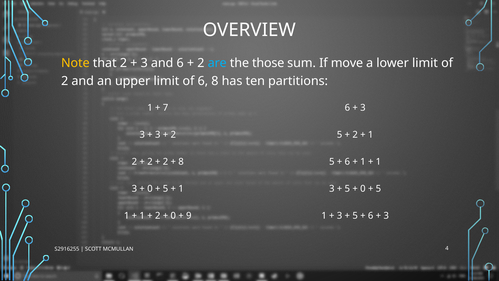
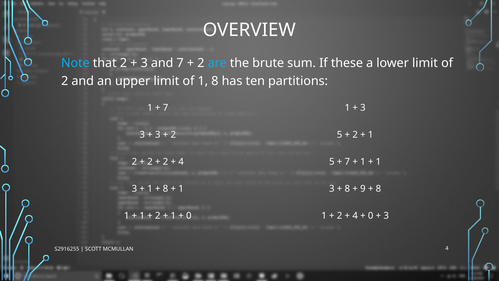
Note colour: yellow -> light blue (75, 63)
and 6: 6 -> 7 (180, 63)
those: those -> brute (268, 63)
move: move -> these (347, 63)
of 6: 6 -> 1 (203, 81)
7 6: 6 -> 1 (347, 108)
8: 8 -> 4 (181, 162)
6: 6 -> 7 (347, 162)
0: 0 -> 1 (150, 188)
5: 5 -> 8 (166, 188)
5: 5 -> 8 (347, 188)
0: 0 -> 9 (363, 188)
5: 5 -> 8 (378, 188)
0: 0 -> 1 (173, 215)
9: 9 -> 0 (189, 215)
3: 3 -> 2 (340, 215)
5: 5 -> 4 (355, 215)
6: 6 -> 0 (371, 215)
